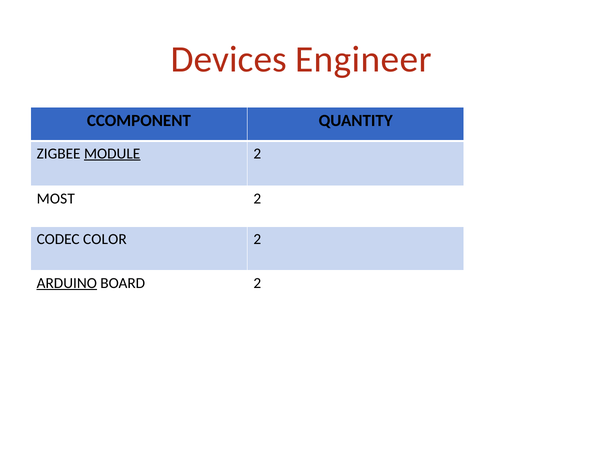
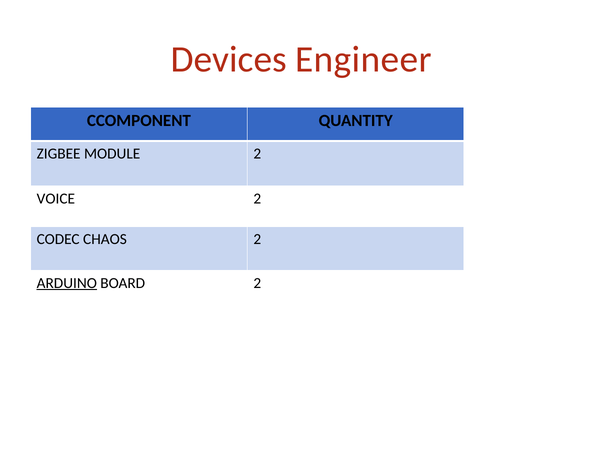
MODULE underline: present -> none (112, 153)
MOST: MOST -> VOICE (56, 199)
COLOR: COLOR -> CHAOS (105, 239)
